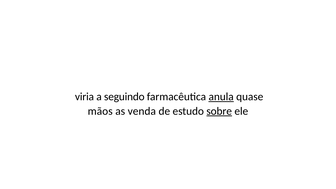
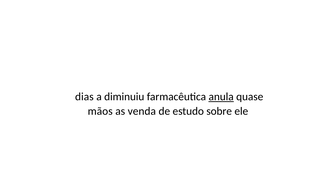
viria: viria -> dias (84, 97)
seguindo: seguindo -> diminuiu (124, 97)
sobre underline: present -> none (219, 111)
